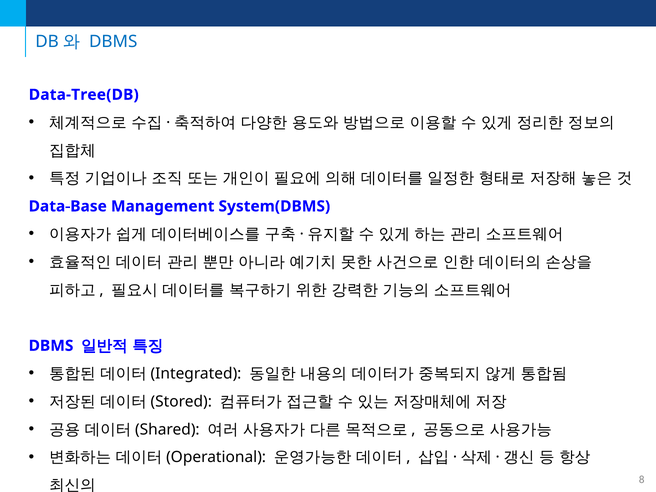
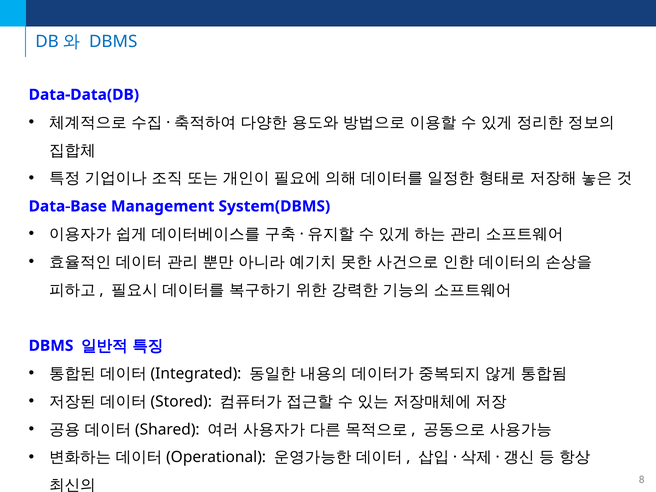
Data-Tree(DB: Data-Tree(DB -> Data-Data(DB (84, 95)
